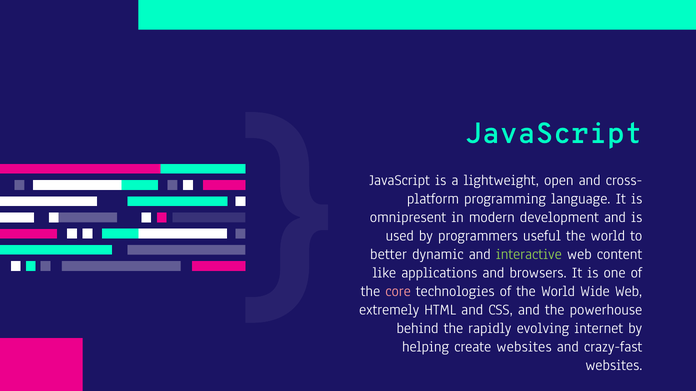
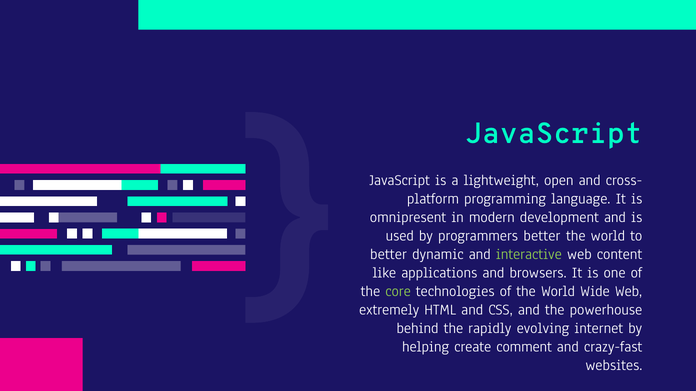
programmers useful: useful -> better (542, 236)
core colour: pink -> light green (398, 292)
create websites: websites -> comment (524, 347)
